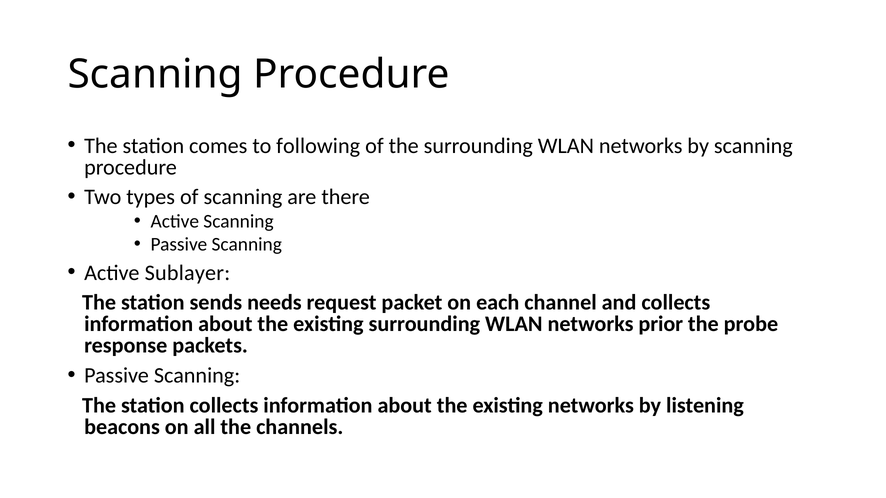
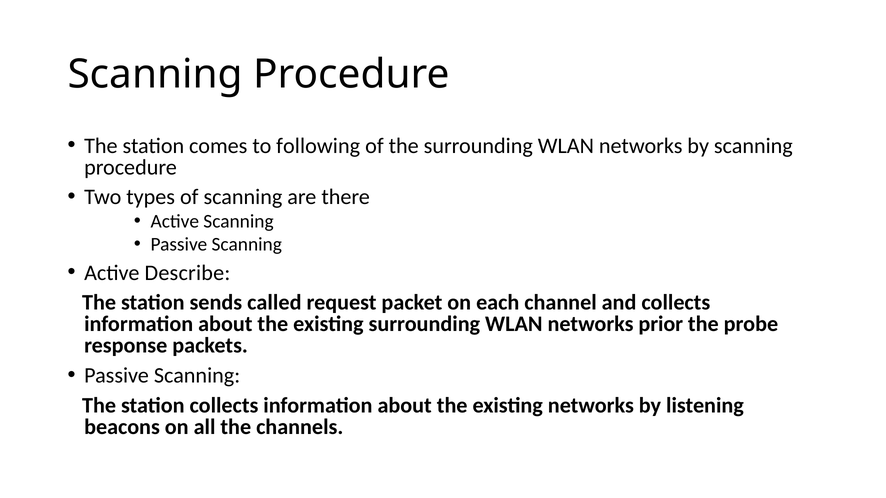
Sublayer: Sublayer -> Describe (187, 273)
needs: needs -> called (274, 303)
